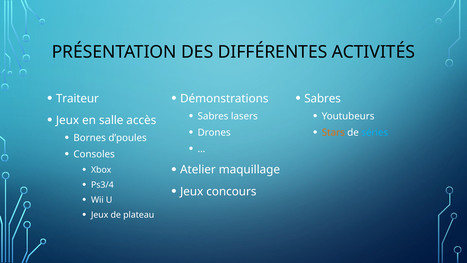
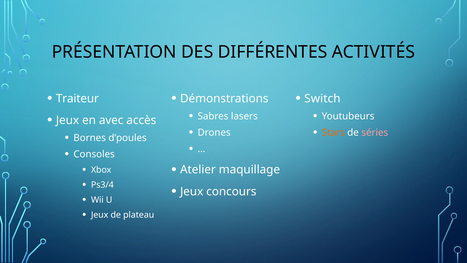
Sabres: Sabres -> Switch (322, 99)
salle: salle -> avec (111, 120)
séries colour: light blue -> pink (375, 132)
